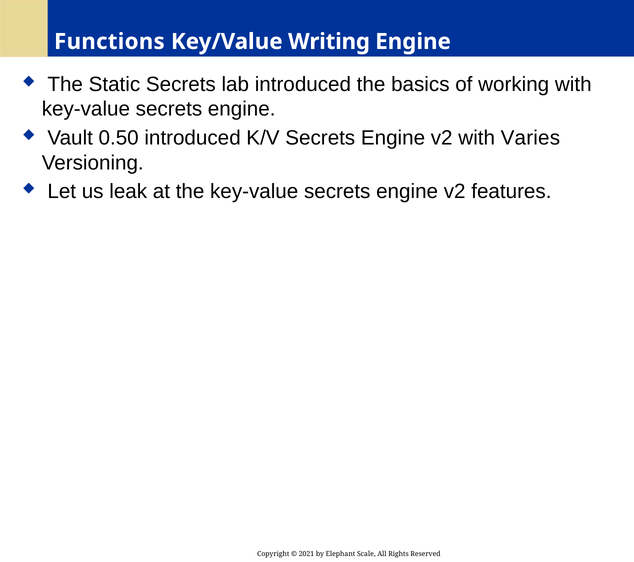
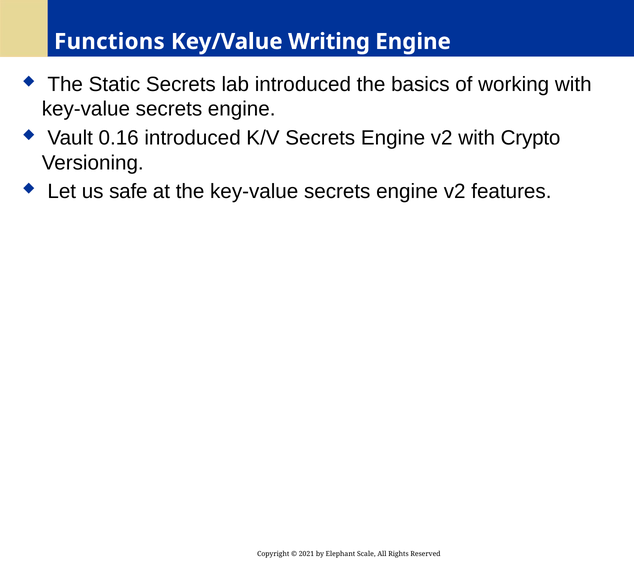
0.50: 0.50 -> 0.16 (119, 138)
Varies: Varies -> Crypto (531, 138)
leak: leak -> safe (128, 191)
